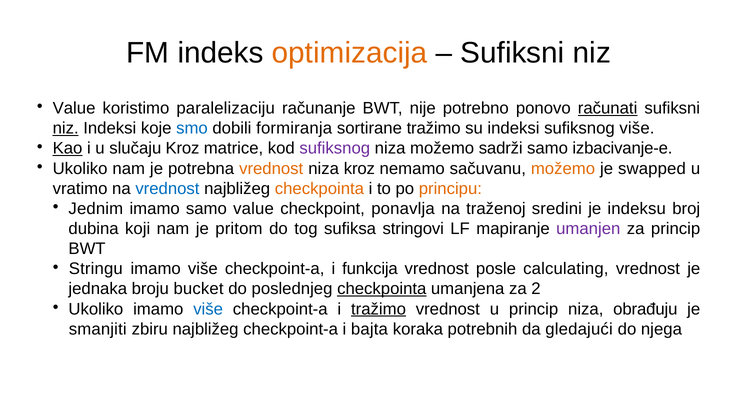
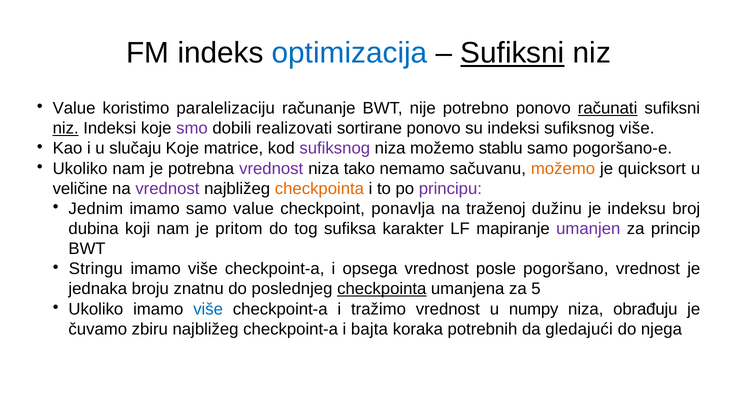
optimizacija colour: orange -> blue (350, 53)
Sufiksni underline: none -> present (512, 53)
smo colour: blue -> purple (192, 128)
formiranja: formiranja -> realizovati (294, 128)
sortirane tražimo: tražimo -> ponovo (434, 128)
Kao underline: present -> none (68, 148)
slučaju Kroz: Kroz -> Koje (182, 148)
sadrži: sadrži -> stablu (501, 148)
izbacivanje-e: izbacivanje-e -> pogoršano-e (622, 148)
vrednost colour: orange -> purple (271, 169)
niza kroz: kroz -> tako (359, 169)
swapped: swapped -> quicksort (652, 169)
vratimo: vratimo -> veličine (80, 189)
vrednost colour: blue -> purple (167, 189)
principu colour: orange -> purple (450, 189)
sredini: sredini -> dužinu (557, 209)
stringovi: stringovi -> karakter (413, 229)
funkcija: funkcija -> opsega (370, 269)
calculating: calculating -> pogoršano (566, 269)
bucket: bucket -> znatnu (199, 289)
2: 2 -> 5 (536, 289)
tražimo underline: present -> none (378, 309)
u princip: princip -> numpy (534, 309)
smanjiti: smanjiti -> čuvamo (98, 329)
